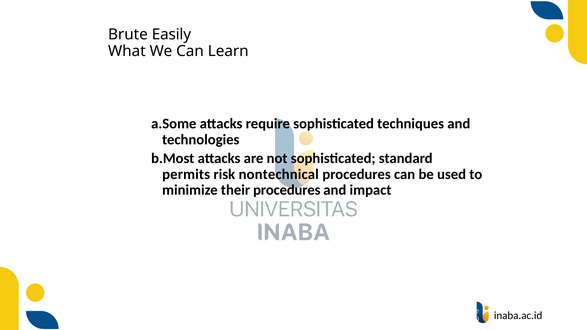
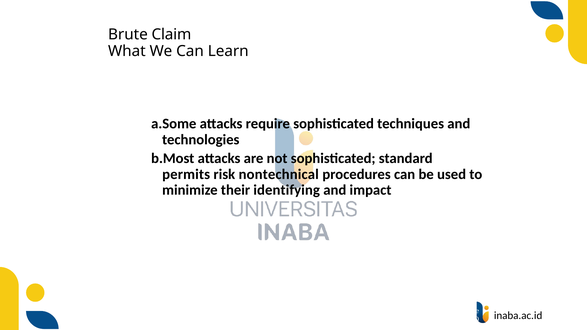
Easily: Easily -> Claim (171, 35)
their procedures: procedures -> identifying (287, 190)
